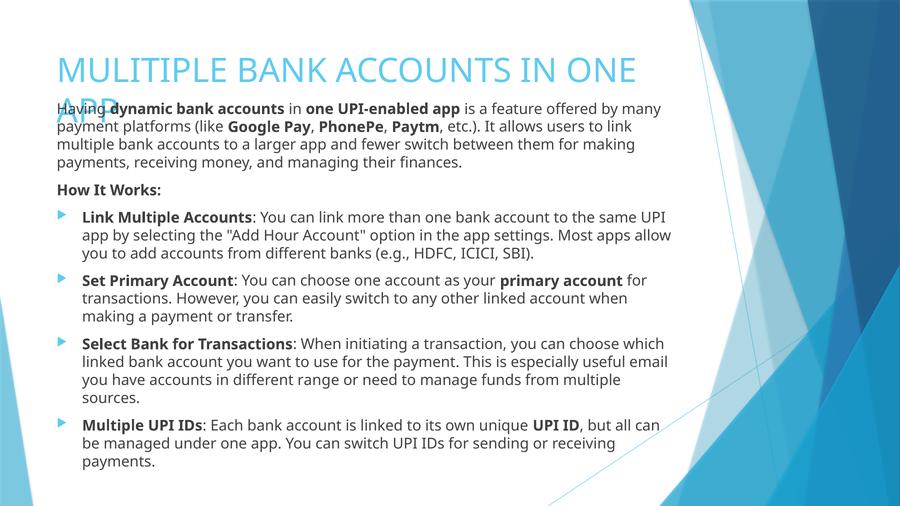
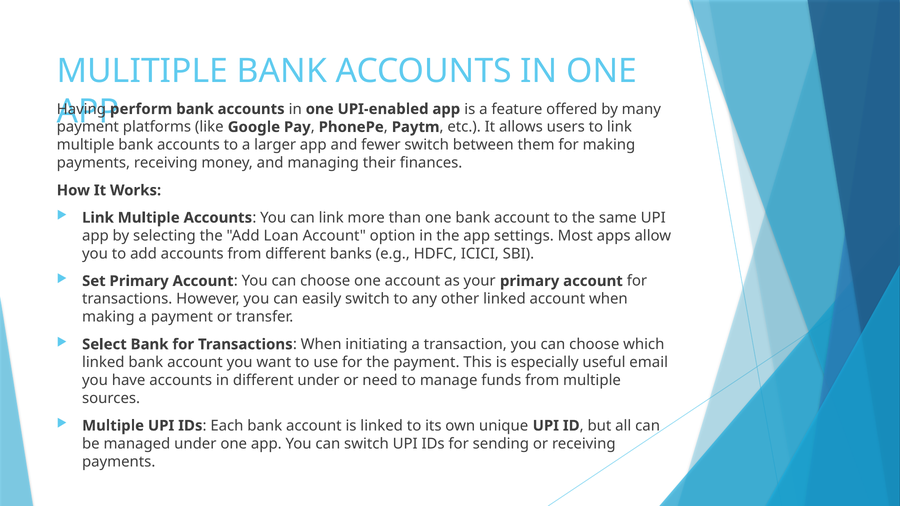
dynamic: dynamic -> perform (141, 109)
Hour: Hour -> Loan (281, 236)
different range: range -> under (318, 381)
